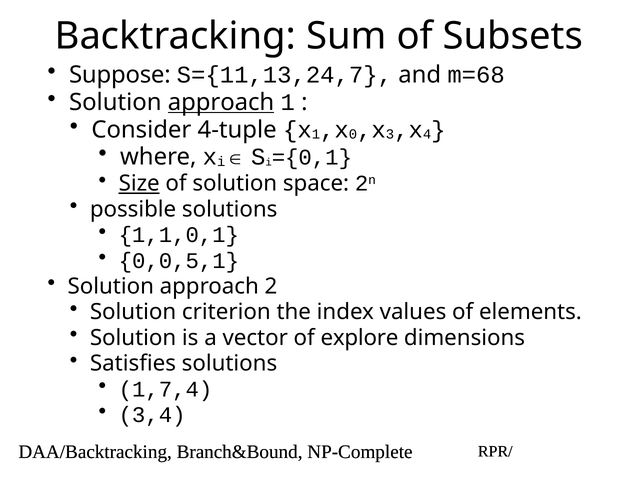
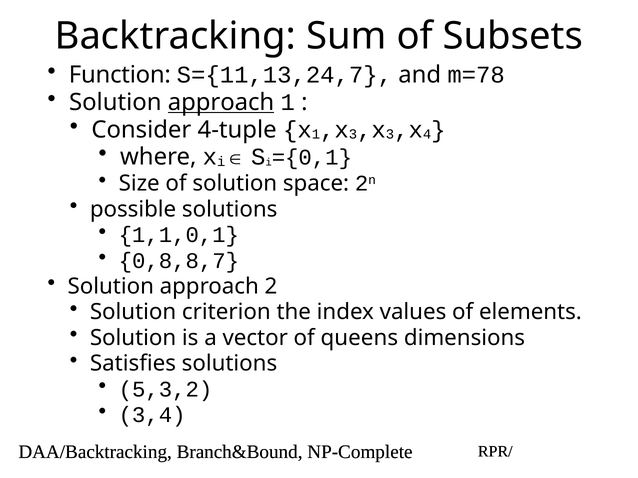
Suppose: Suppose -> Function (120, 75)
m=68: m=68 -> m=78 (476, 75)
0: 0 -> 3 (353, 134)
Size underline: present -> none (139, 184)
0,0,5,1: 0,0,5,1 -> 0,8,8,7 (179, 261)
explore: explore -> queens (359, 338)
1,7,4: 1,7,4 -> 5,3,2 (165, 390)
